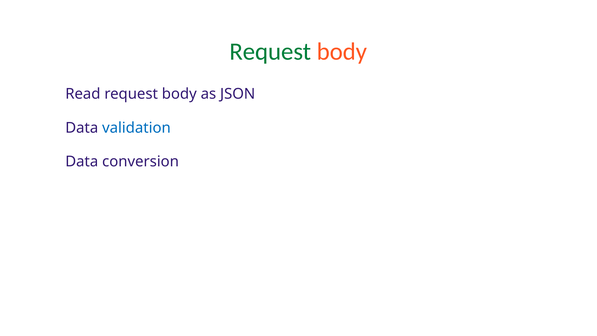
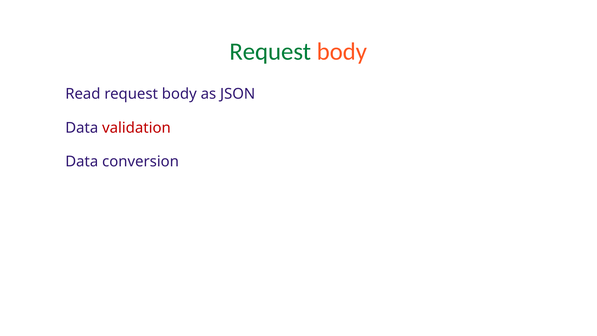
validation colour: blue -> red (136, 128)
